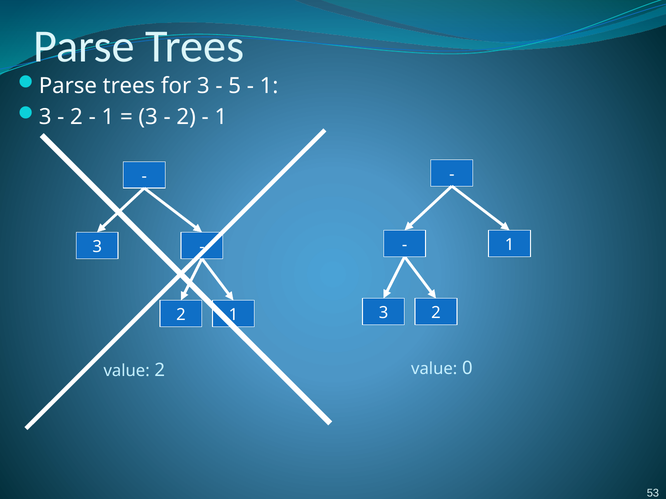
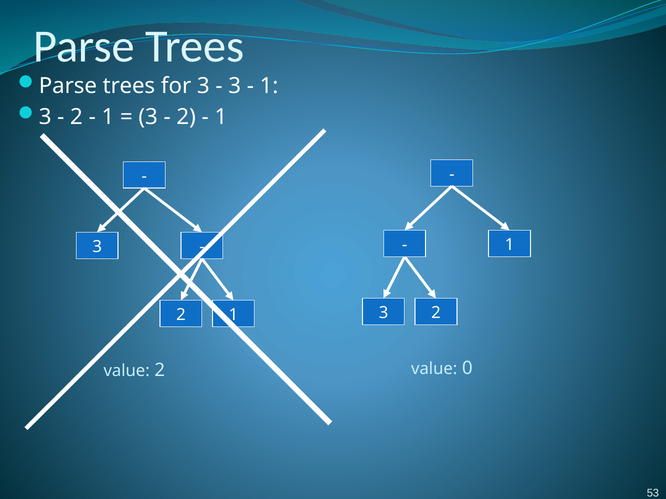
5: 5 -> 3 (235, 86)
